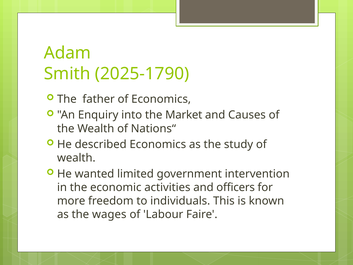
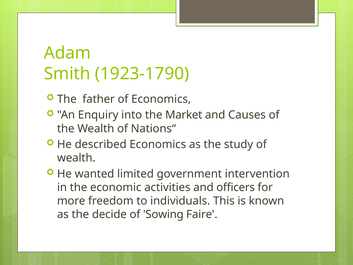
2025-1790: 2025-1790 -> 1923-1790 (142, 74)
wages: wages -> decide (109, 214)
Labour: Labour -> Sowing (163, 214)
